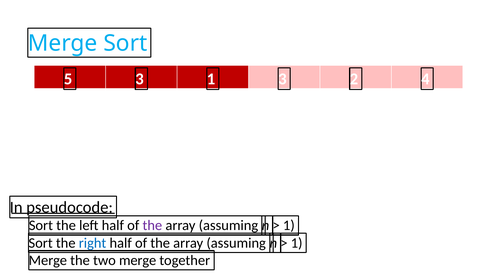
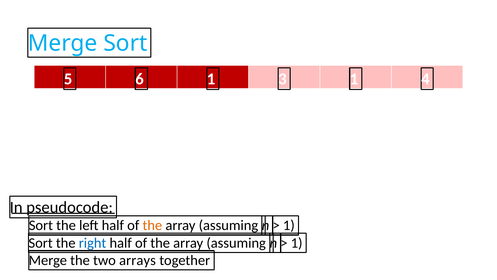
5 3: 3 -> 6 (140, 79)
3 2: 2 -> 1 (354, 79)
the colour: purple -> orange (152, 225)
two merge: merge -> arrays (137, 260)
